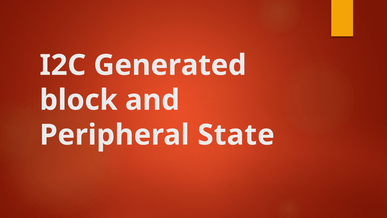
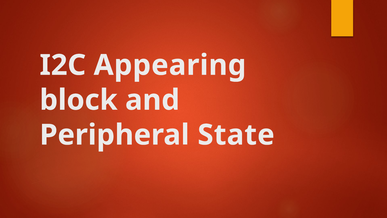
Generated: Generated -> Appearing (170, 65)
